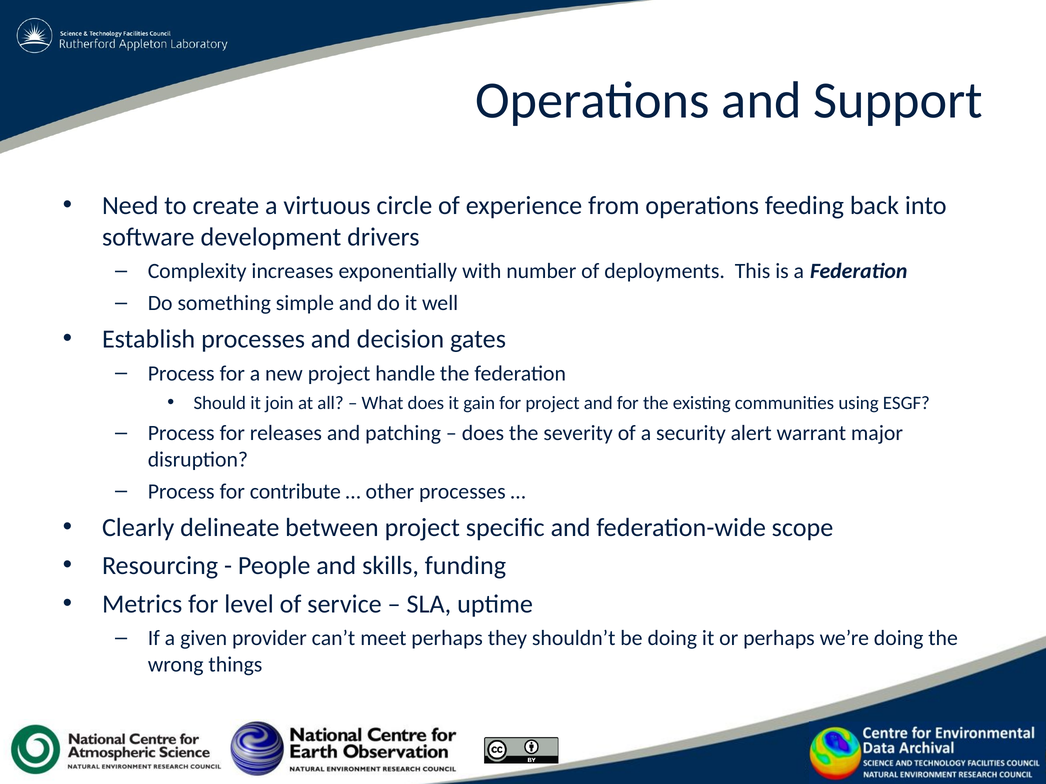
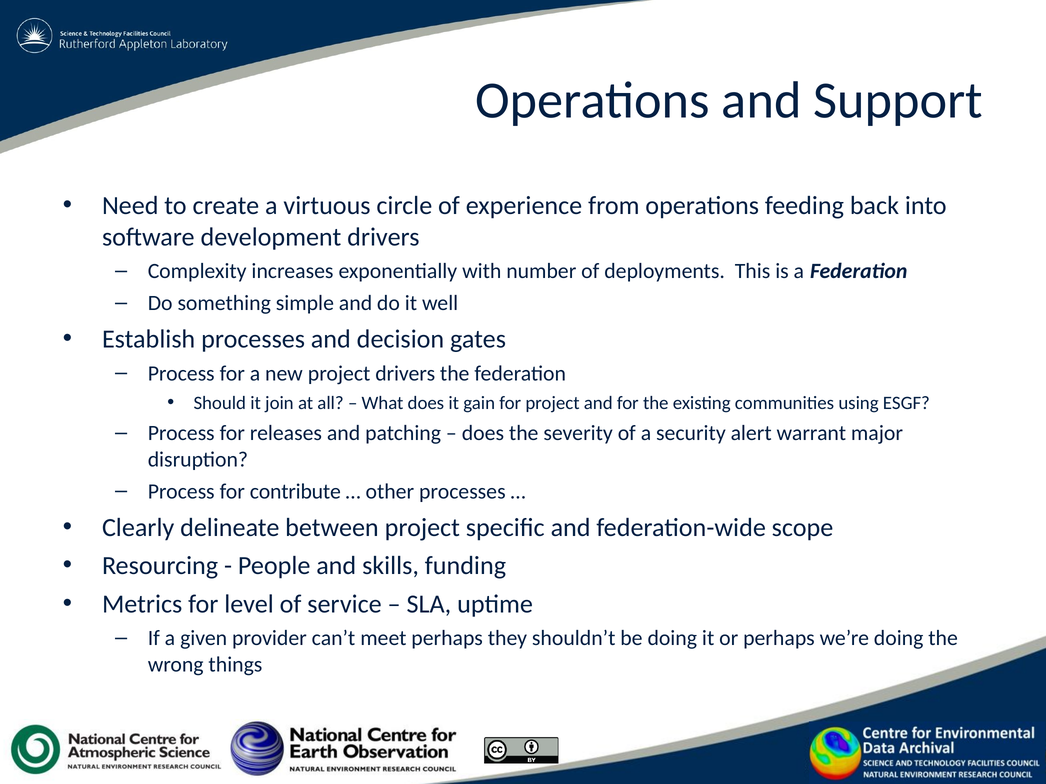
project handle: handle -> drivers (405, 374)
